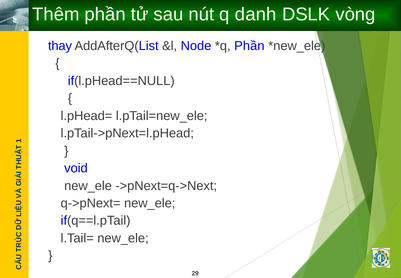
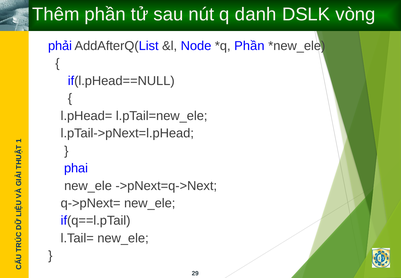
thay: thay -> phải (60, 46)
void: void -> phai (76, 168)
